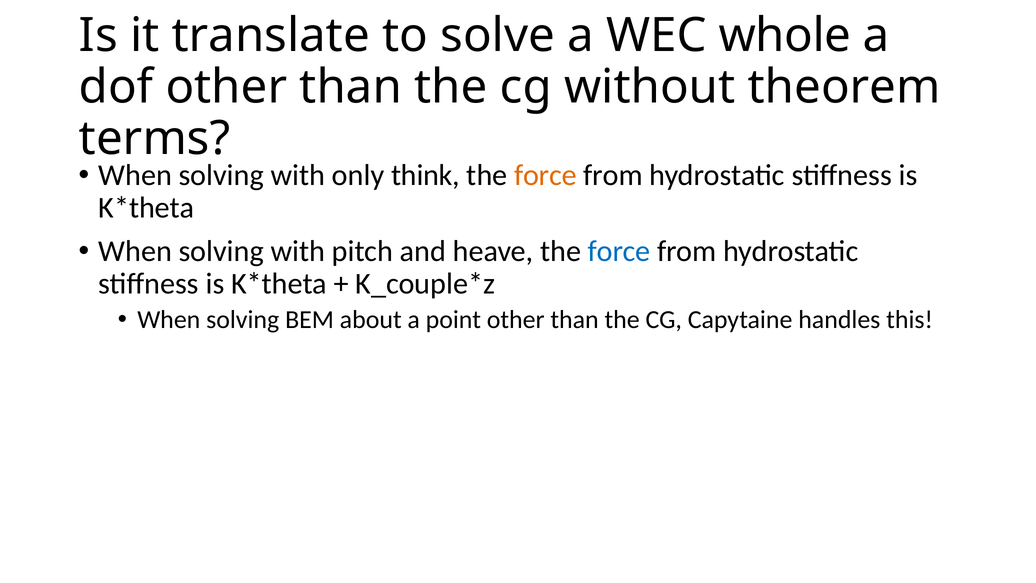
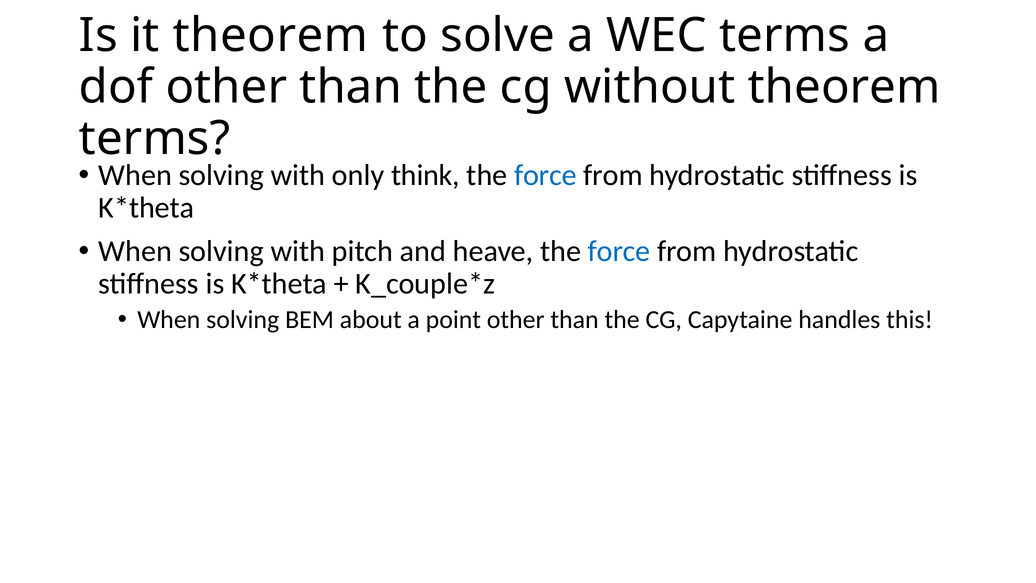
it translate: translate -> theorem (271, 36)
WEC whole: whole -> terms (785, 36)
force colour: orange -> blue (545, 175)
